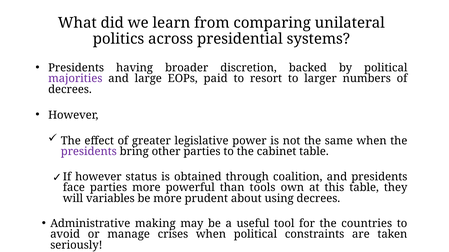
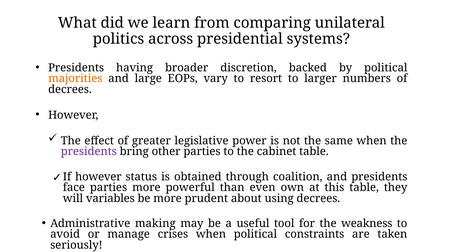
majorities colour: purple -> orange (75, 79)
paid: paid -> vary (216, 79)
tools: tools -> even (263, 188)
countries: countries -> weakness (367, 224)
